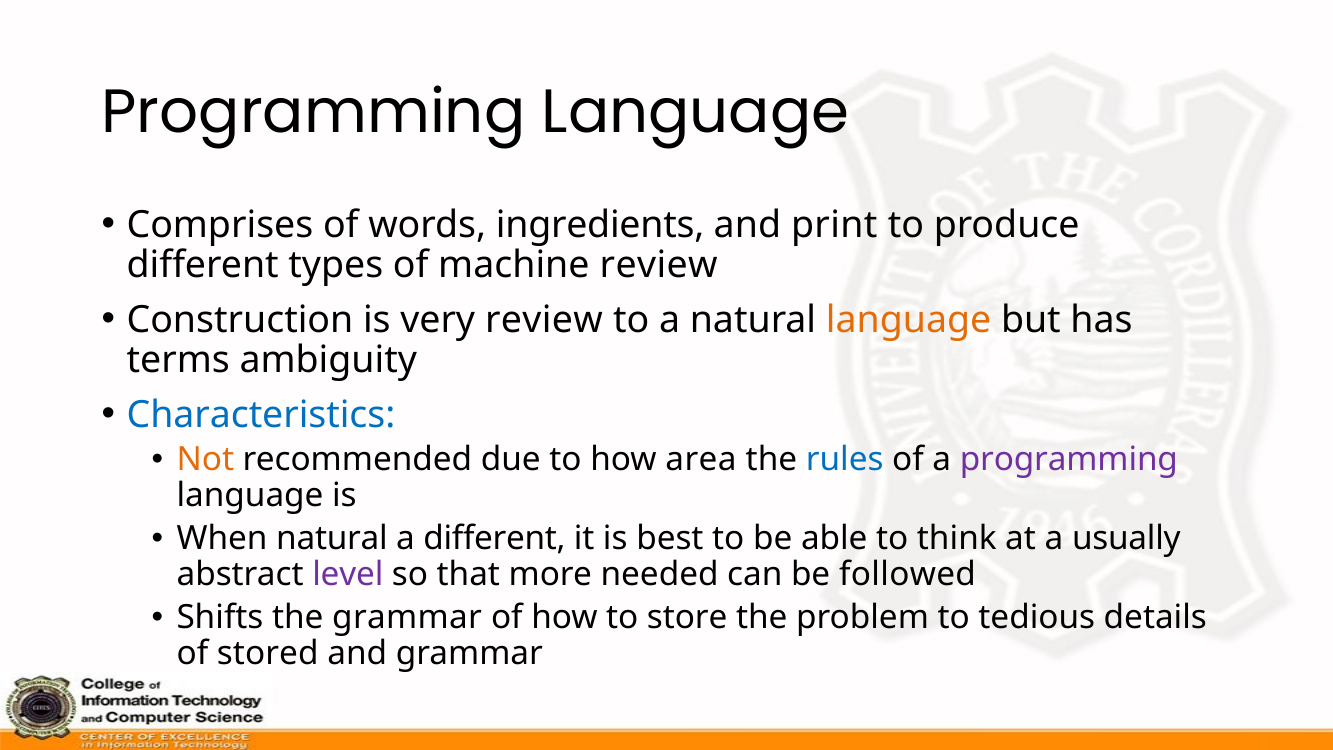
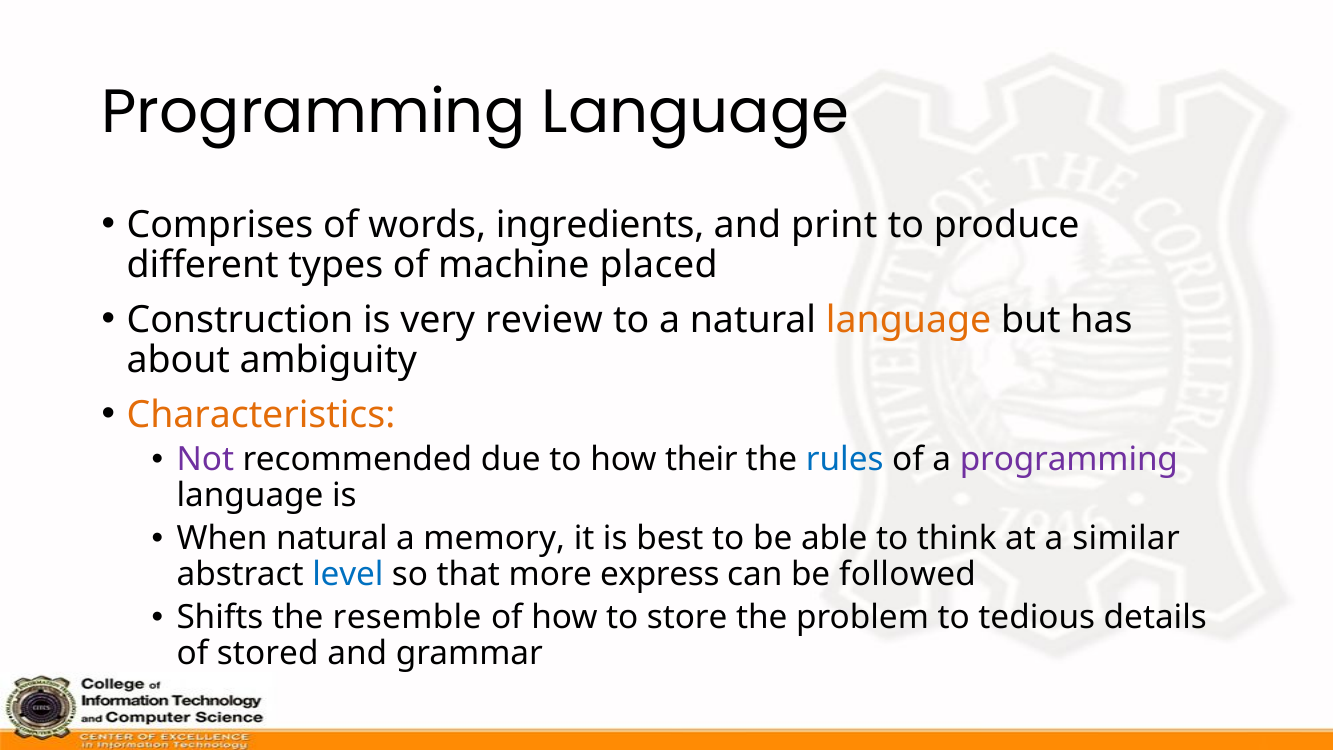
machine review: review -> placed (659, 265)
terms: terms -> about (178, 360)
Characteristics colour: blue -> orange (261, 415)
Not colour: orange -> purple (205, 460)
area: area -> their (701, 460)
a different: different -> memory (494, 539)
usually: usually -> similar (1126, 539)
level colour: purple -> blue (348, 575)
needed: needed -> express (660, 575)
the grammar: grammar -> resemble (407, 618)
